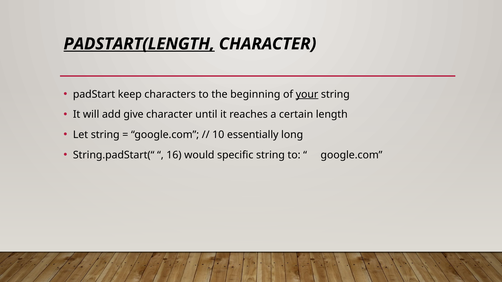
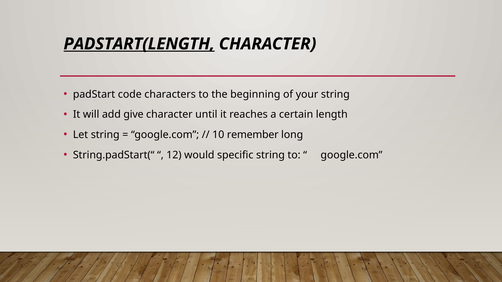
keep: keep -> code (130, 94)
your underline: present -> none (307, 94)
essentially: essentially -> remember (253, 135)
16: 16 -> 12 (174, 155)
